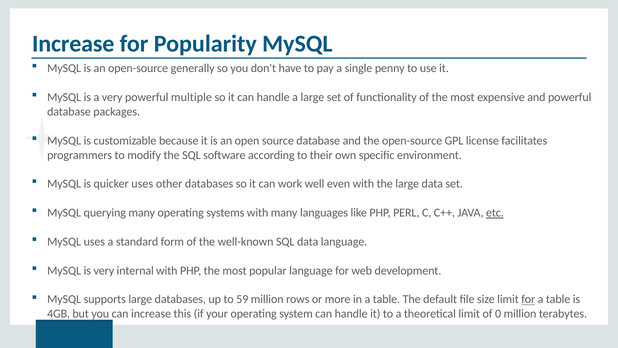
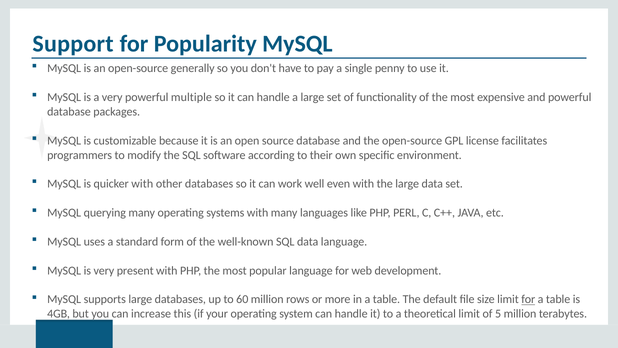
Increase: Increase -> Support (73, 44)
quicker uses: uses -> with (142, 184)
etc underline: present -> none (495, 213)
internal: internal -> present (135, 270)
59: 59 -> 60 (242, 299)
0: 0 -> 5 (498, 314)
